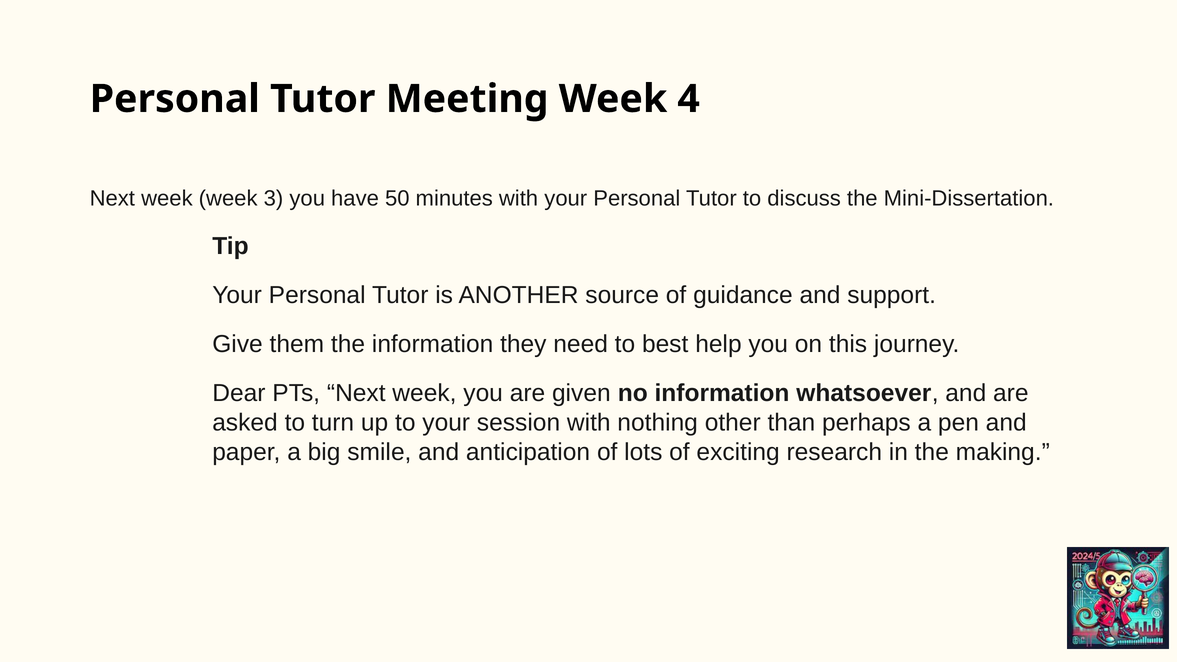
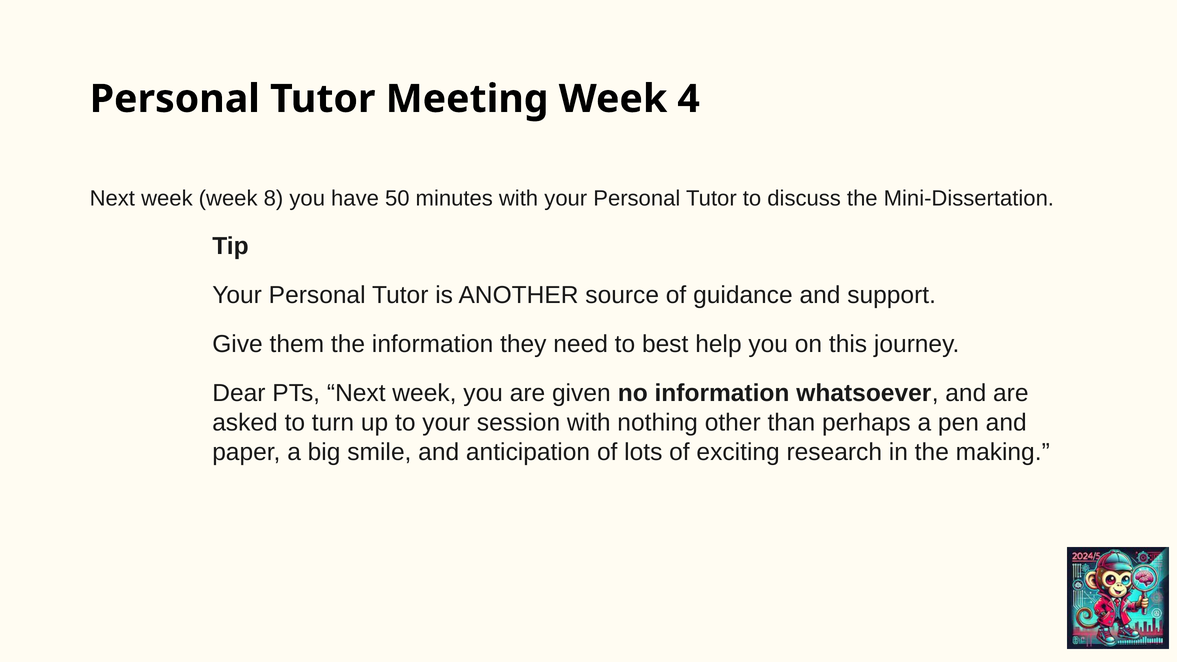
3: 3 -> 8 (273, 198)
